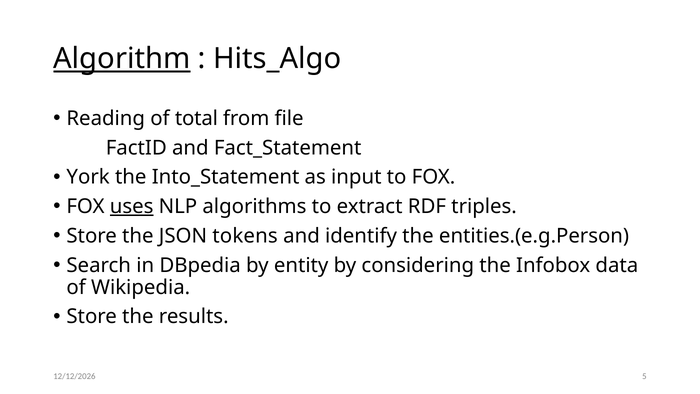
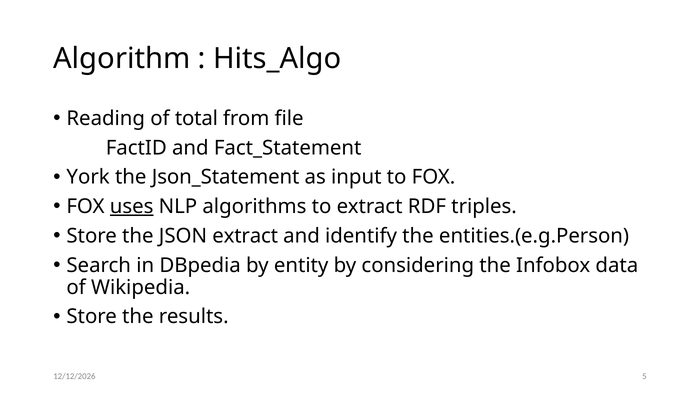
Algorithm underline: present -> none (122, 59)
Into_Statement: Into_Statement -> Json_Statement (226, 177)
JSON tokens: tokens -> extract (245, 236)
